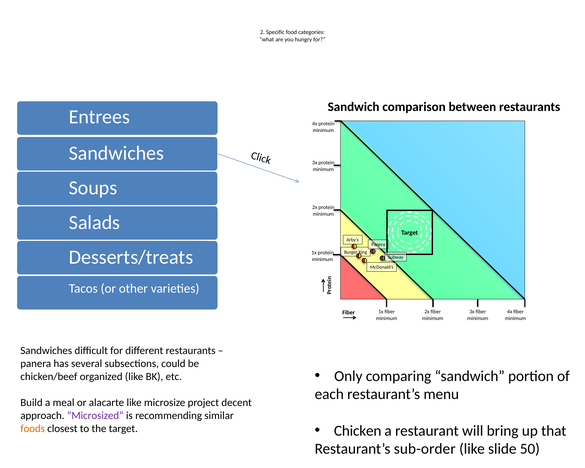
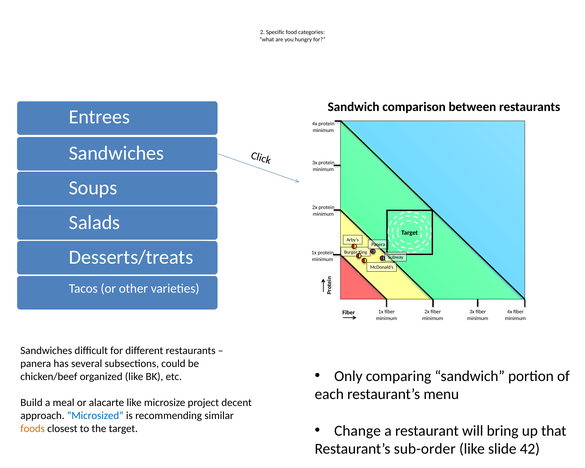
Microsized colour: purple -> blue (95, 415)
Chicken: Chicken -> Change (358, 431)
50: 50 -> 42 (530, 449)
